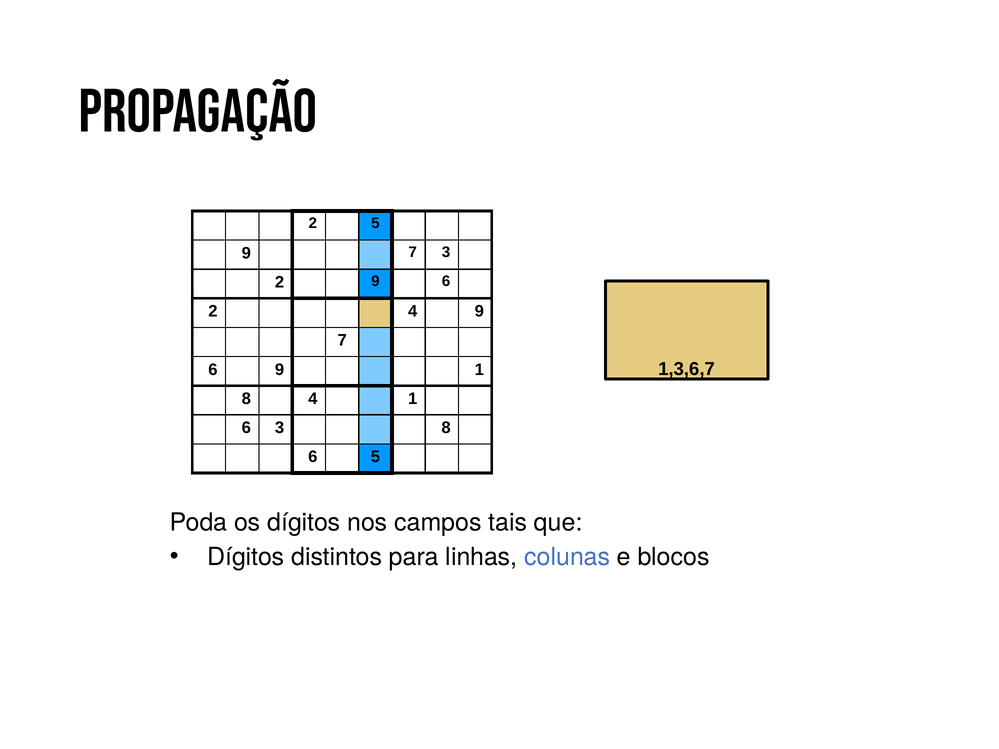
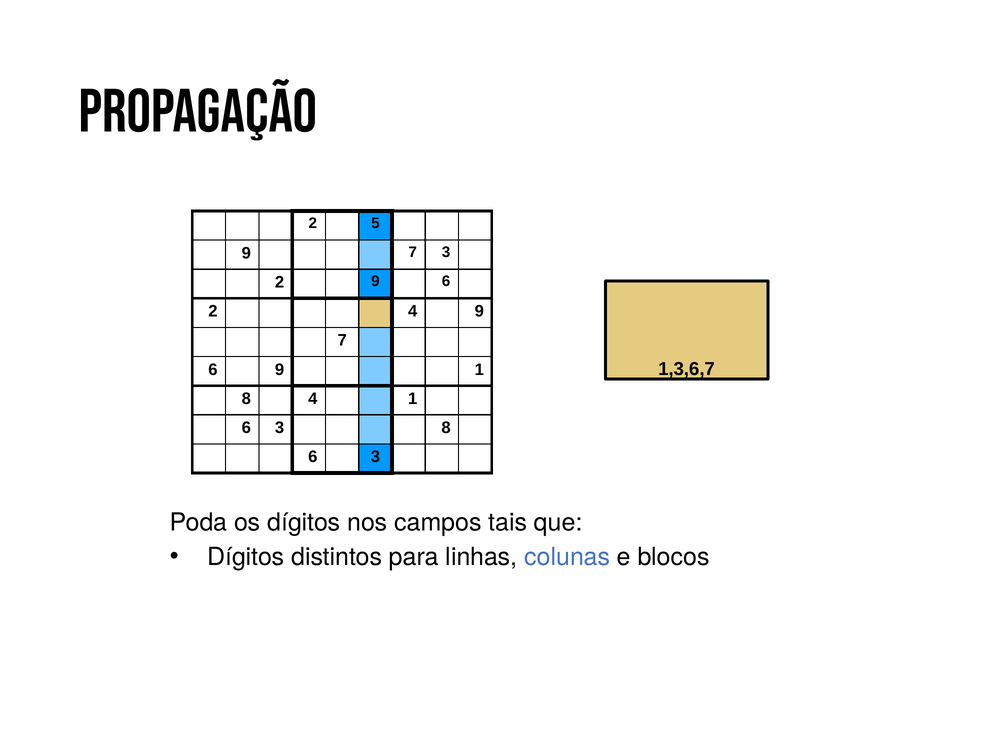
5: 5 -> 3 (375, 457)
